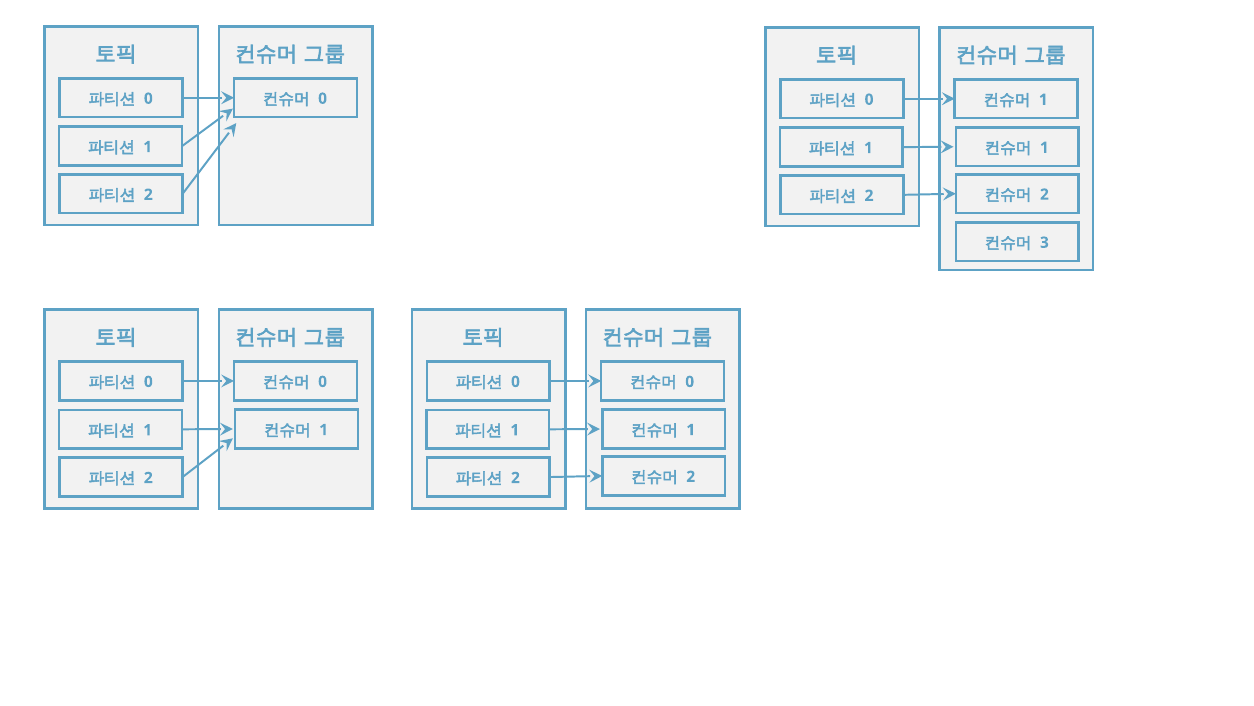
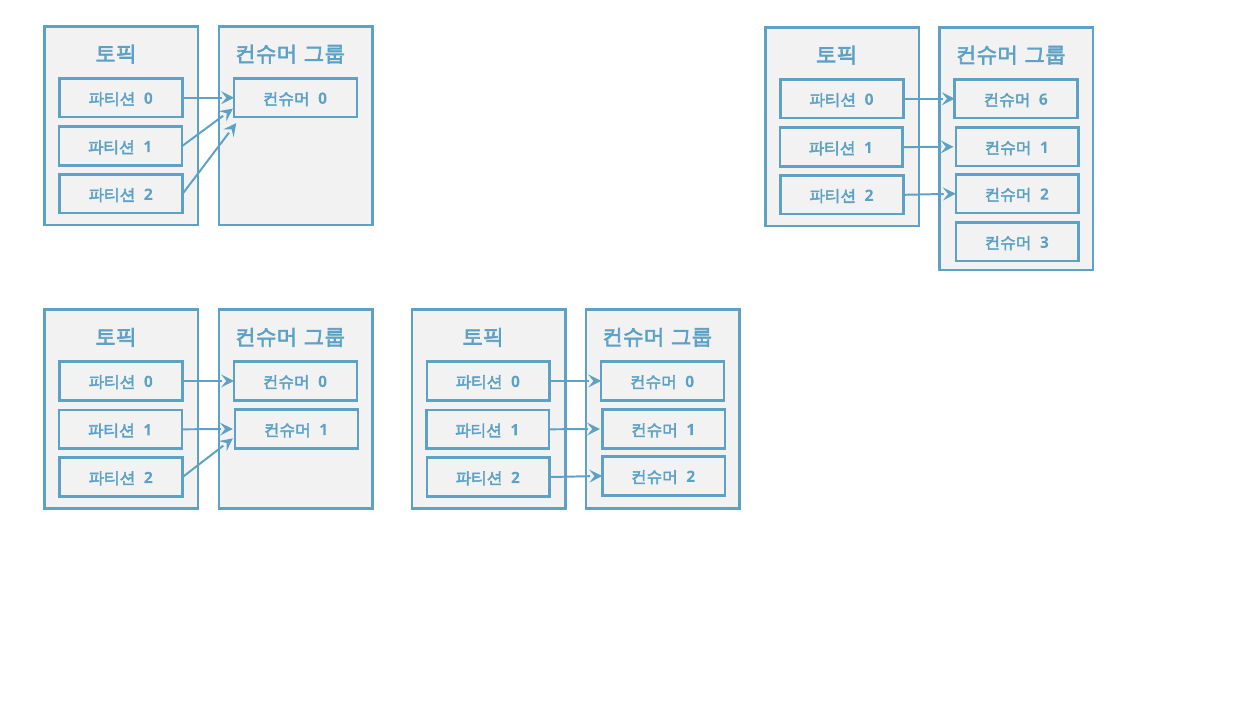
1: 1 -> 6 (1043, 100)
